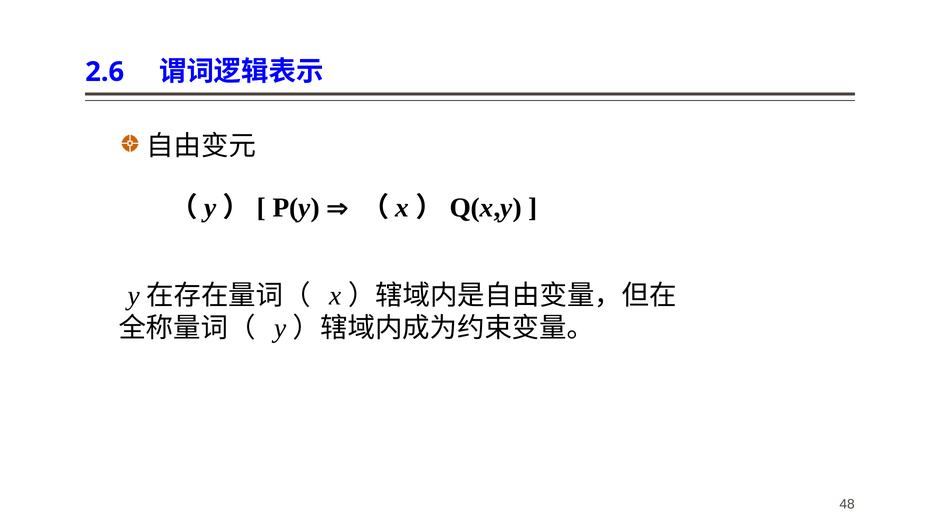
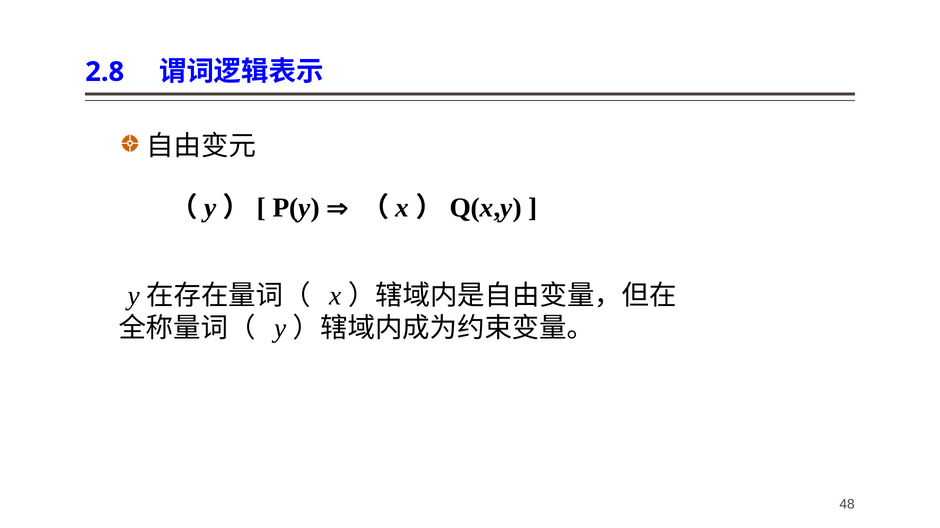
2.6: 2.6 -> 2.8 (105, 72)
